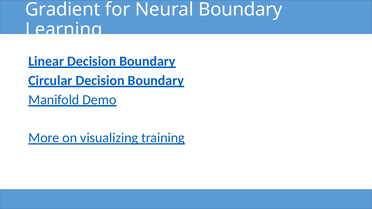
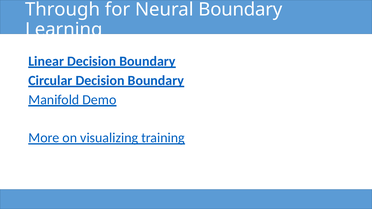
Gradient: Gradient -> Through (63, 9)
